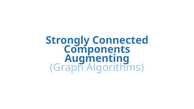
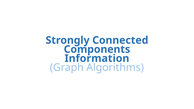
Augmenting: Augmenting -> Information (97, 58)
